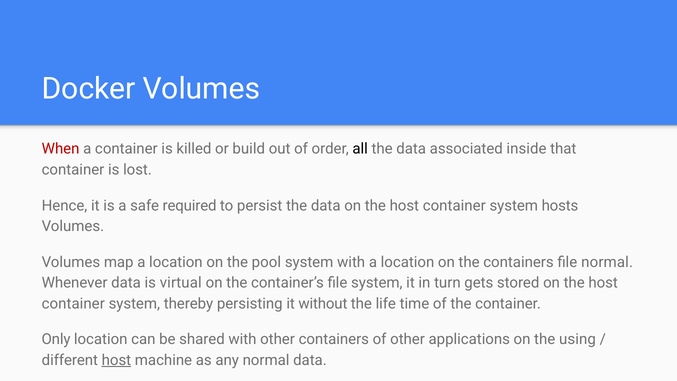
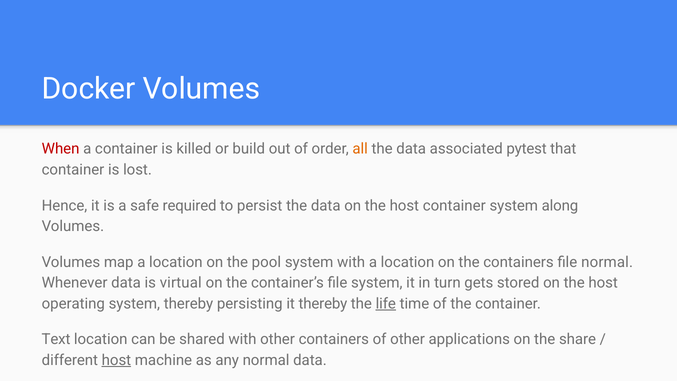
all colour: black -> orange (360, 149)
inside: inside -> pytest (527, 149)
hosts: hosts -> along (560, 205)
container: container -> operating (73, 303)
it without: without -> thereby (323, 303)
life underline: none -> present (386, 303)
Only: Only -> Text (56, 339)
using: using -> share (578, 339)
